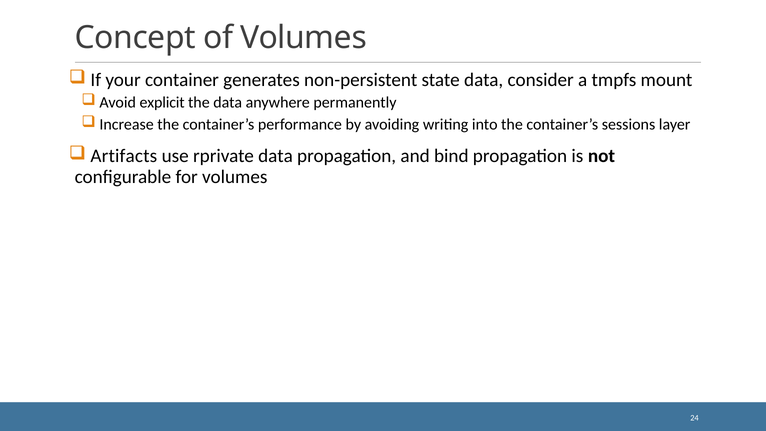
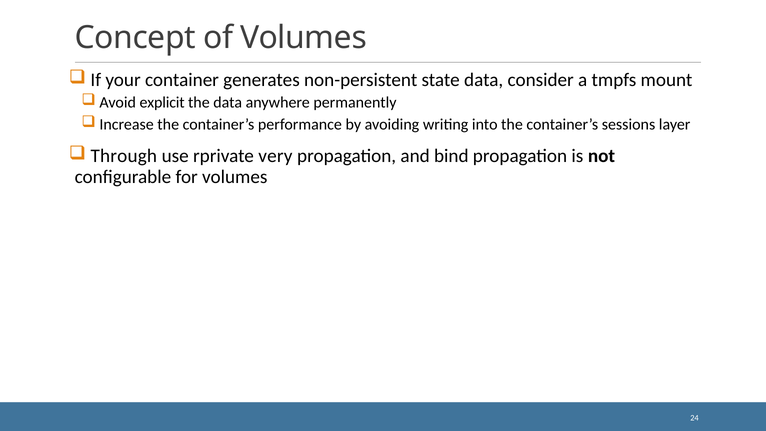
Artifacts: Artifacts -> Through (124, 156)
rprivate data: data -> very (275, 156)
